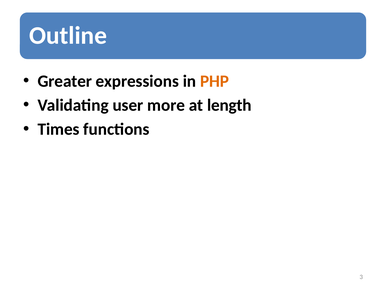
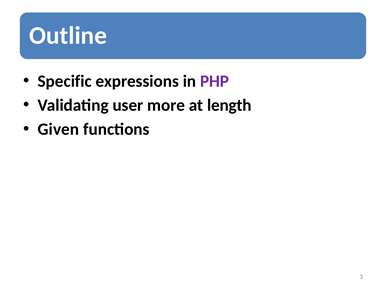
Greater: Greater -> Specific (65, 81)
PHP colour: orange -> purple (215, 81)
Times: Times -> Given (58, 129)
